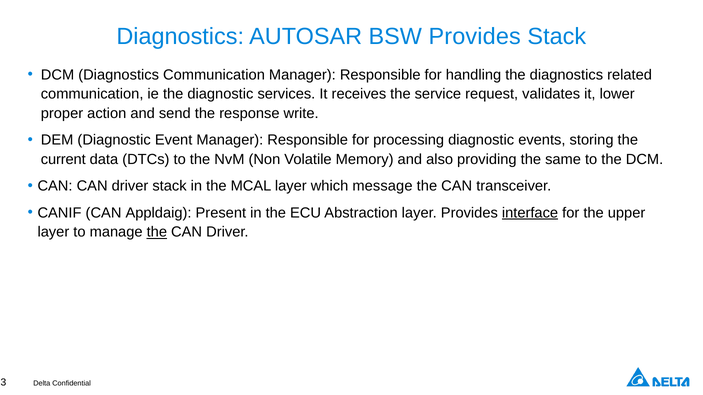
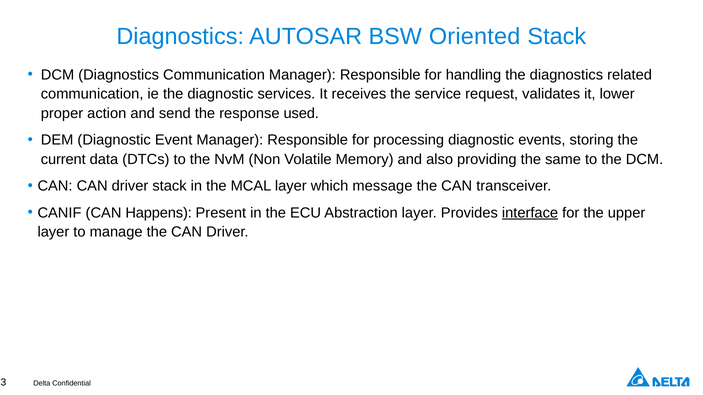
BSW Provides: Provides -> Oriented (475, 37)
write: write -> used (301, 114)
Appldaig: Appldaig -> Happens (159, 213)
the underline: present -> none (157, 232)
